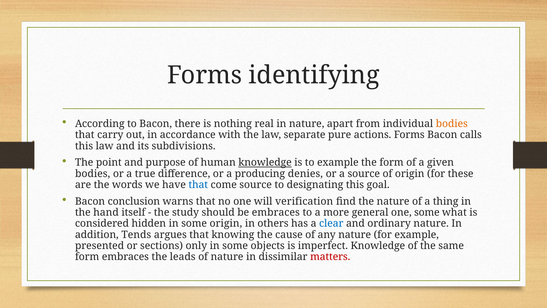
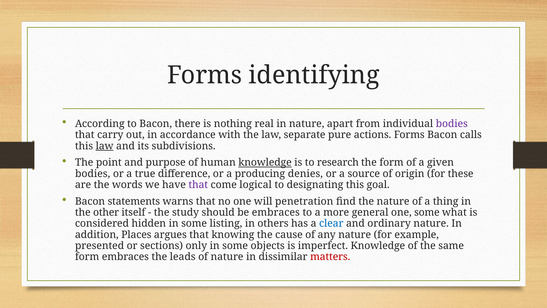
bodies colour: orange -> purple (452, 124)
law underline: none -> present (105, 146)
to example: example -> research (338, 162)
that colour: blue -> purple (198, 185)
come source: source -> logical (256, 185)
conclusion: conclusion -> statements (134, 201)
verification: verification -> penetration (304, 201)
hand: hand -> other (106, 212)
some origin: origin -> listing (226, 223)
Tends: Tends -> Places (136, 234)
